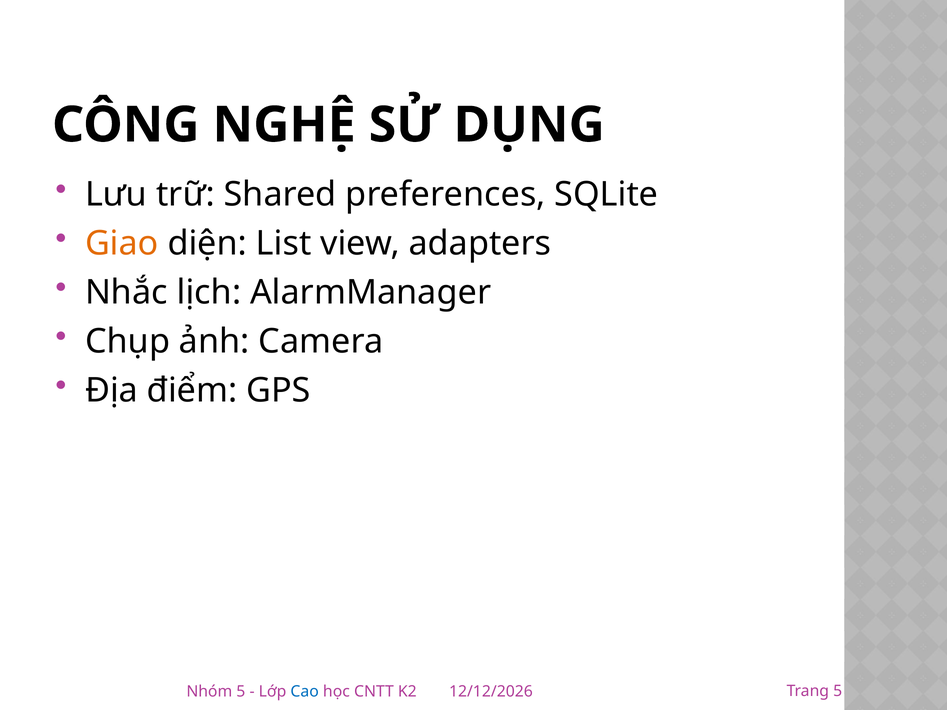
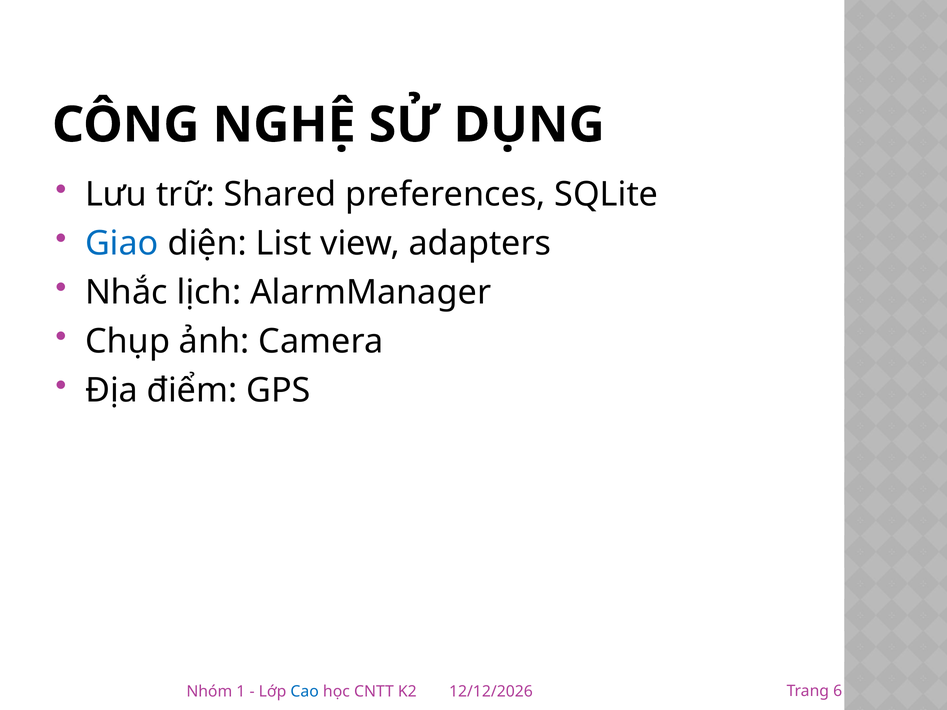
Giao colour: orange -> blue (122, 243)
Nhóm 5: 5 -> 1 (241, 692)
5: 5 -> 6 (838, 691)
